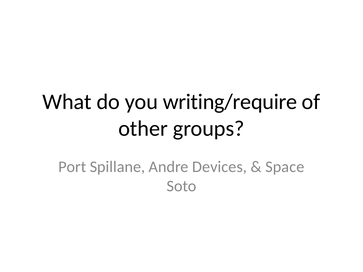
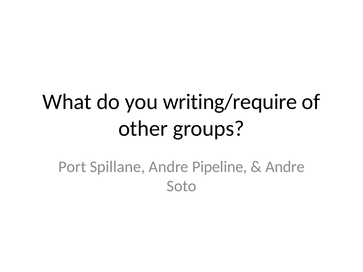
Devices: Devices -> Pipeline (220, 167)
Space: Space -> Andre (285, 167)
